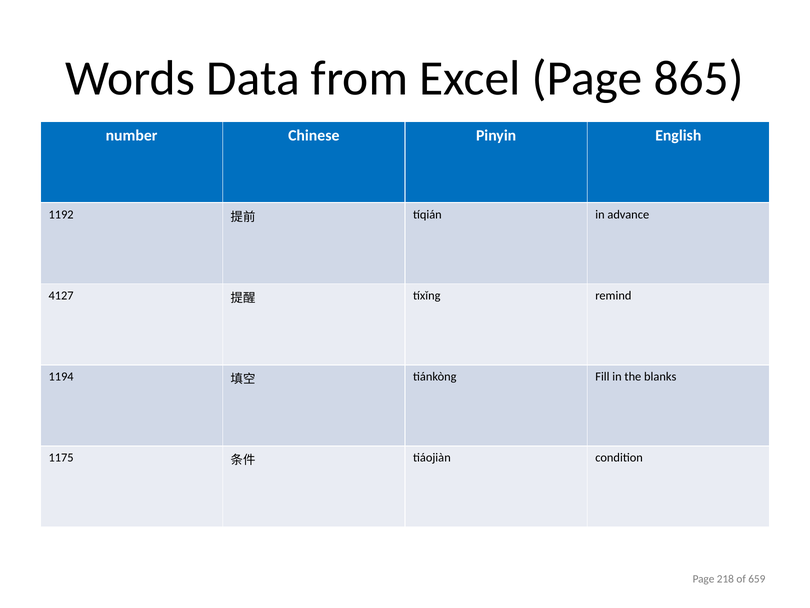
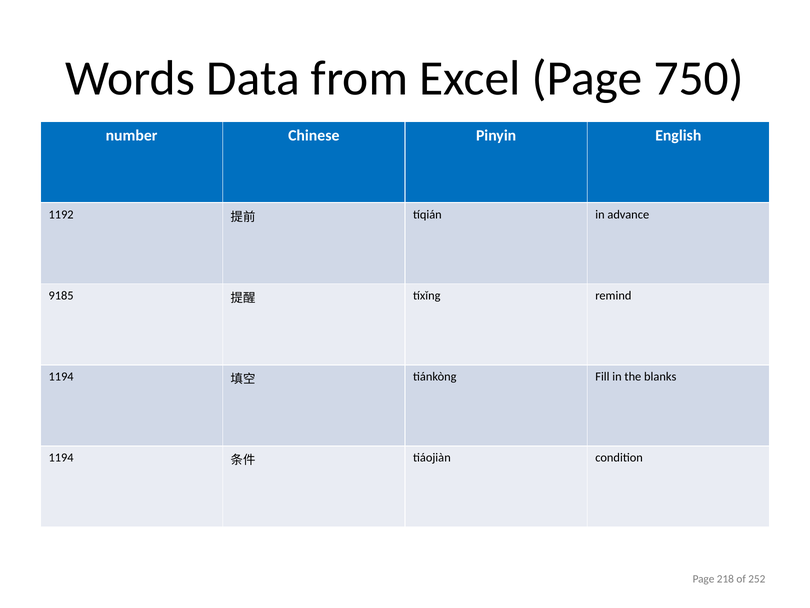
865: 865 -> 750 (699, 78)
4127: 4127 -> 9185 (61, 295)
1175: 1175 -> 1194 (61, 457)
659: 659 -> 252 (757, 578)
